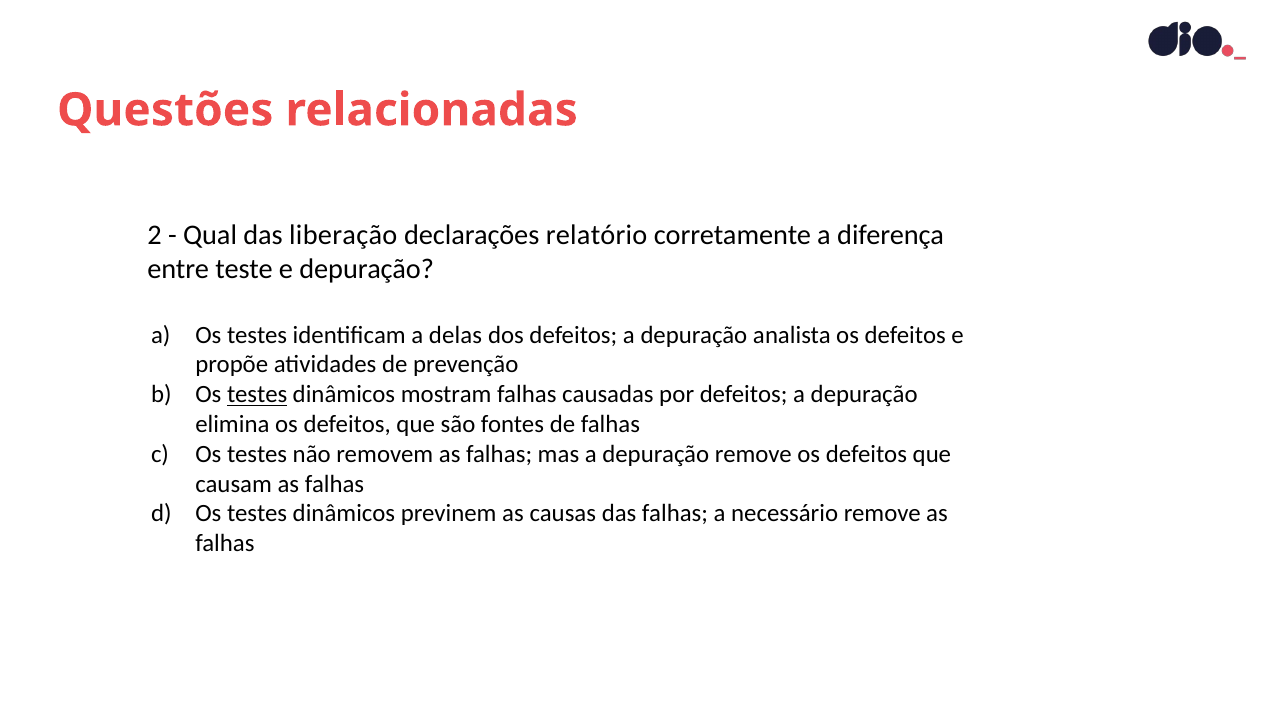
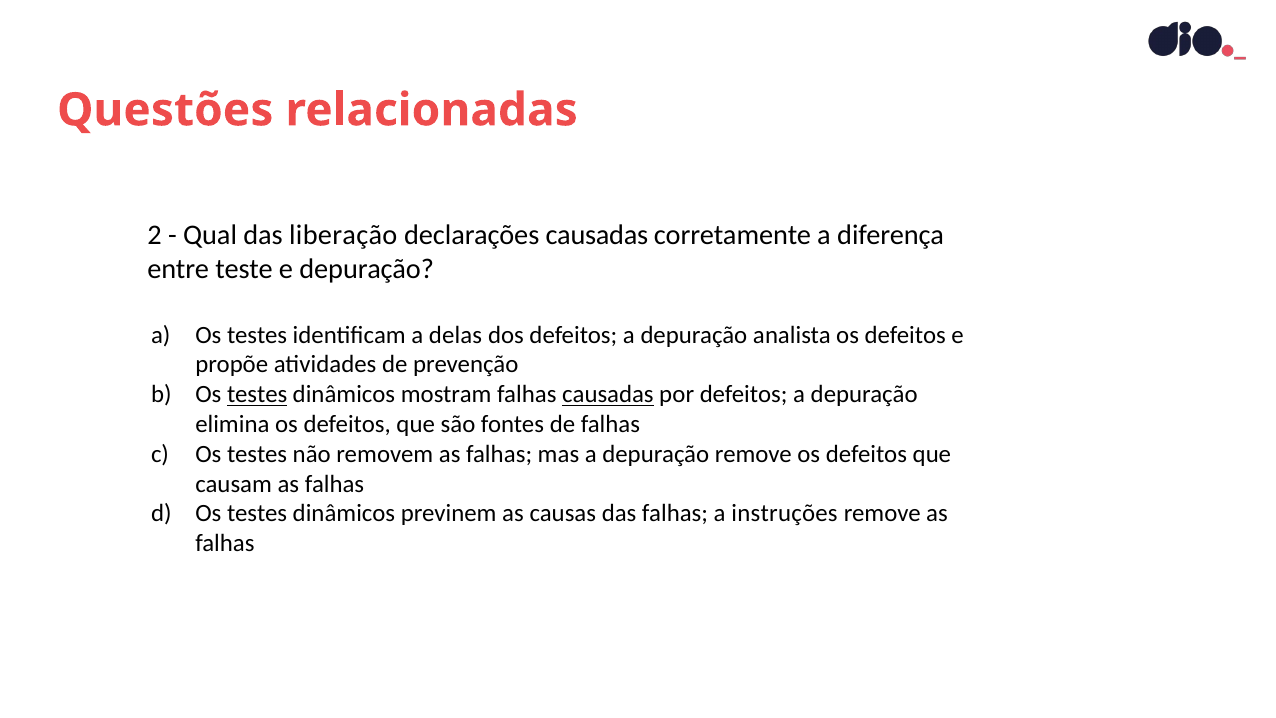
declarações relatório: relatório -> causadas (597, 235)
causadas underline: none -> present (608, 394)
necessário: necessário -> instruções (785, 514)
